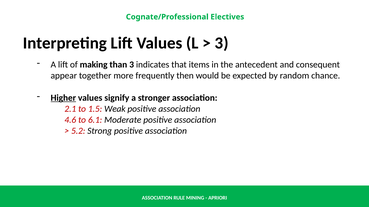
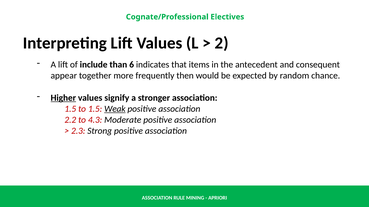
3: 3 -> 2 (222, 43)
making: making -> include (94, 65)
than 3: 3 -> 6 (132, 65)
2.1: 2.1 -> 1.5 (70, 109)
Weak underline: none -> present (115, 109)
4.6: 4.6 -> 2.2 (70, 120)
6.1: 6.1 -> 4.3 (95, 120)
5.2: 5.2 -> 2.3 (78, 131)
